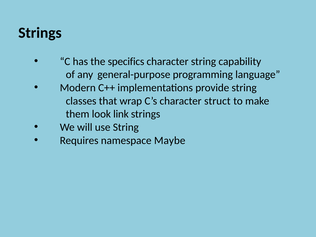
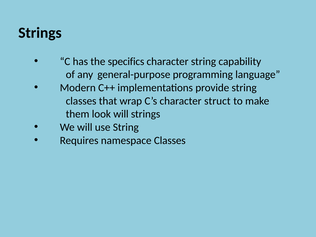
look link: link -> will (121, 114)
namespace Maybe: Maybe -> Classes (170, 140)
